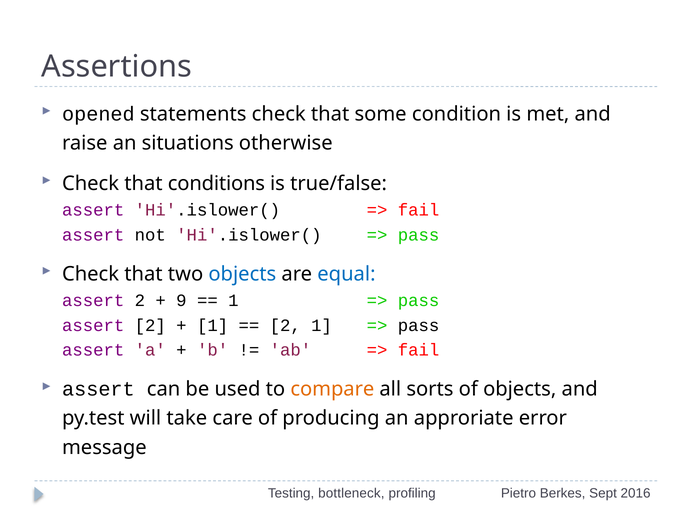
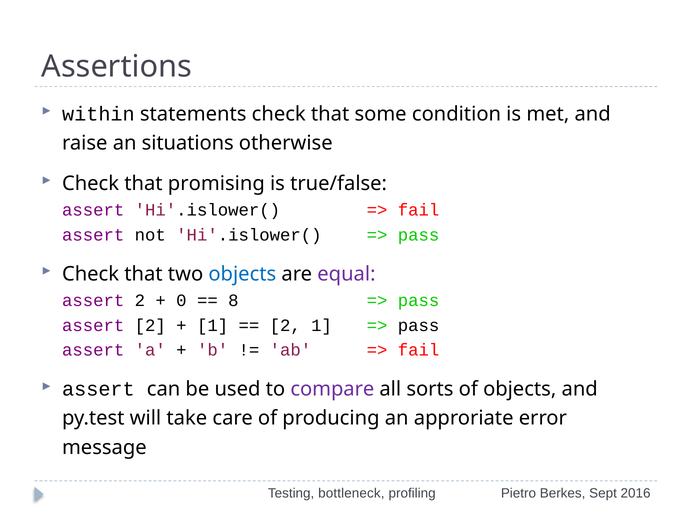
opened: opened -> within (98, 114)
conditions: conditions -> promising (216, 184)
equal colour: blue -> purple (346, 274)
9: 9 -> 0 (181, 300)
1: 1 -> 8 (233, 300)
compare colour: orange -> purple (332, 389)
